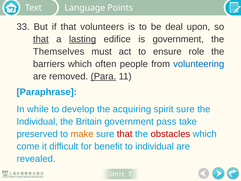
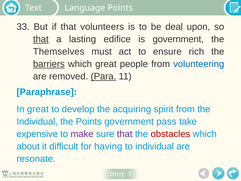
lasting underline: present -> none (83, 39)
role: role -> rich (196, 52)
barriers underline: none -> present (49, 64)
which often: often -> great (106, 64)
In while: while -> great (38, 109)
spirit sure: sure -> from (185, 109)
the Britain: Britain -> Points (89, 121)
preserved: preserved -> expensive (37, 134)
make colour: orange -> purple (82, 134)
that colour: red -> purple (125, 134)
come: come -> about (28, 146)
benefit: benefit -> having (108, 146)
revealed: revealed -> resonate (36, 159)
